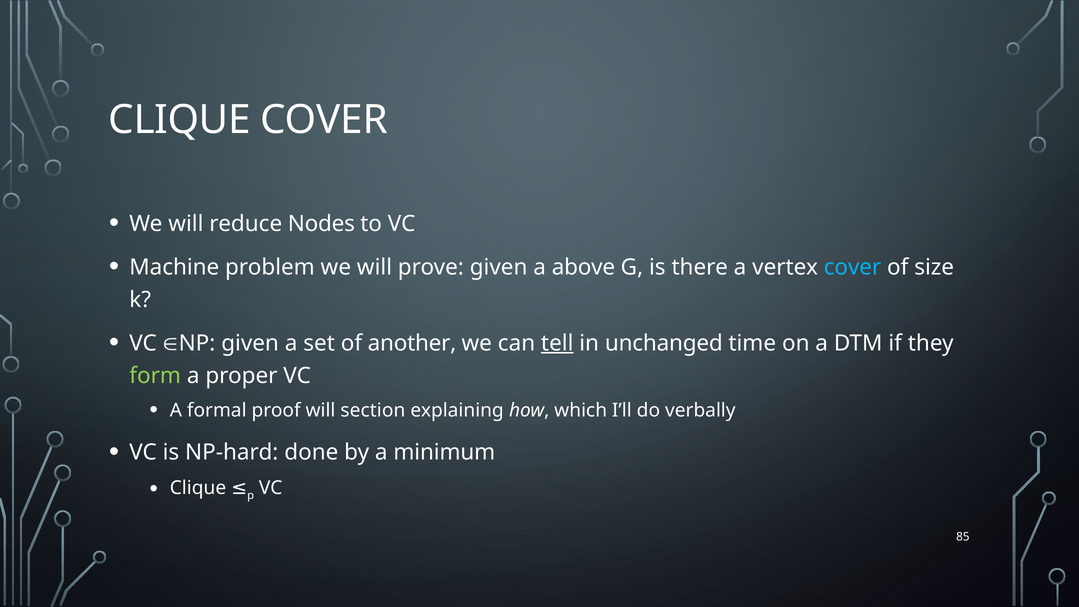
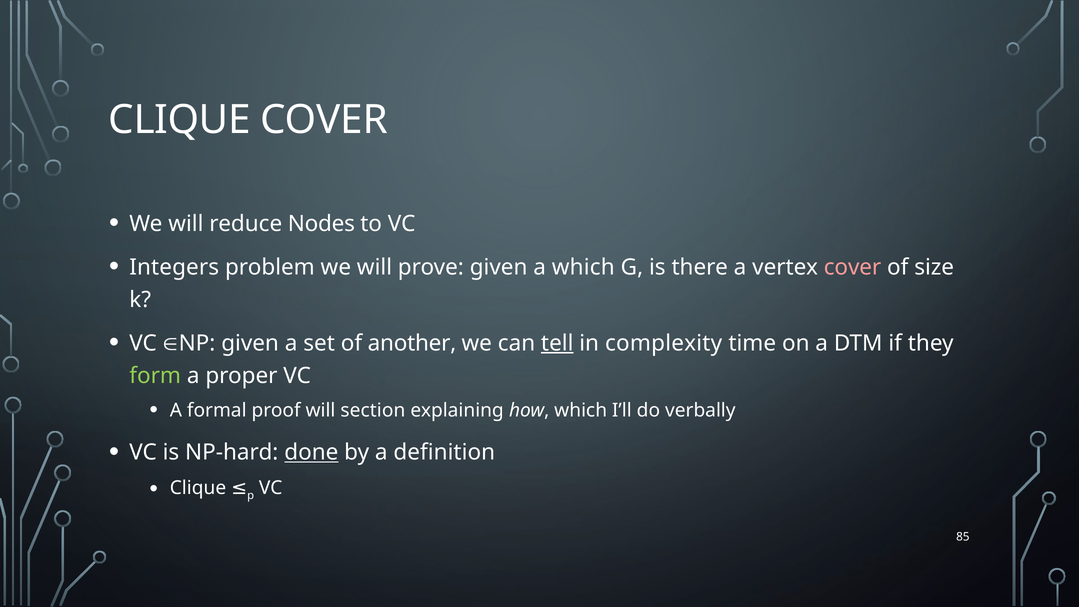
Machine: Machine -> Integers (174, 267)
a above: above -> which (583, 267)
cover colour: light blue -> pink (853, 267)
unchanged: unchanged -> complexity (664, 343)
done underline: none -> present (311, 452)
minimum: minimum -> definition (444, 452)
